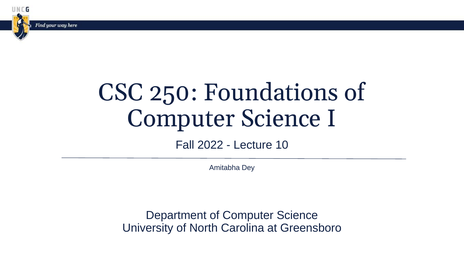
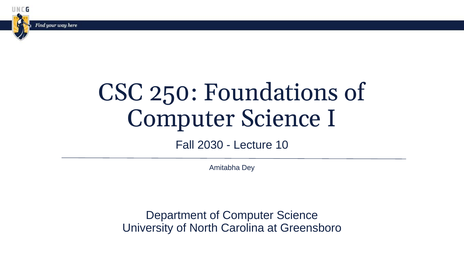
2022: 2022 -> 2030 (210, 145)
